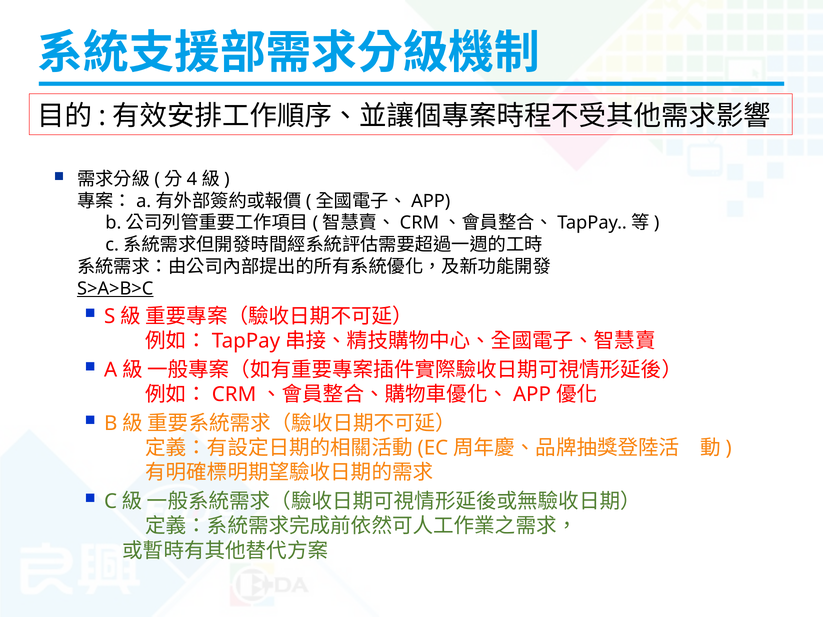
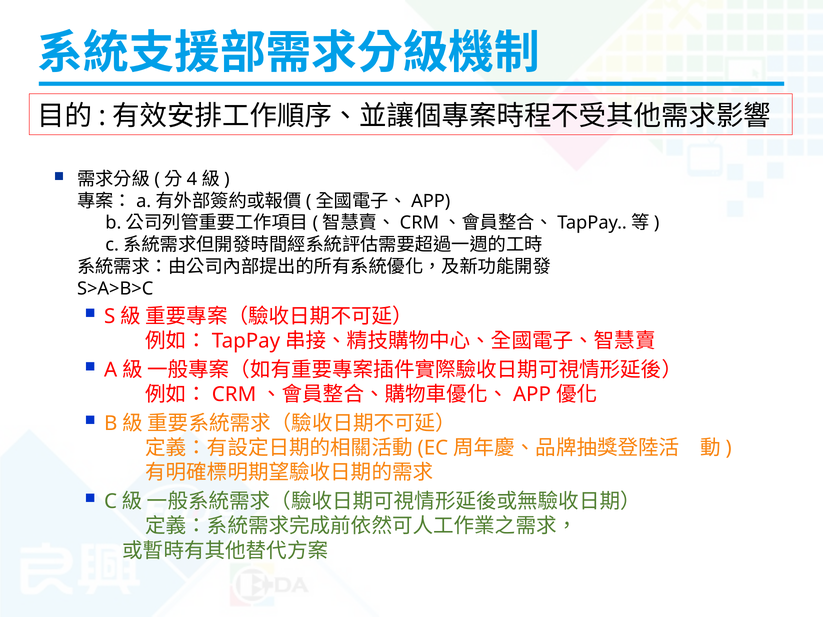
S>A>B>C underline: present -> none (115, 289)
